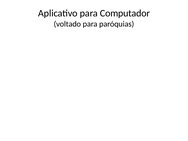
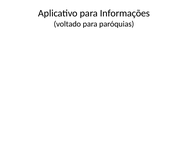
Computador: Computador -> Informações (125, 13)
